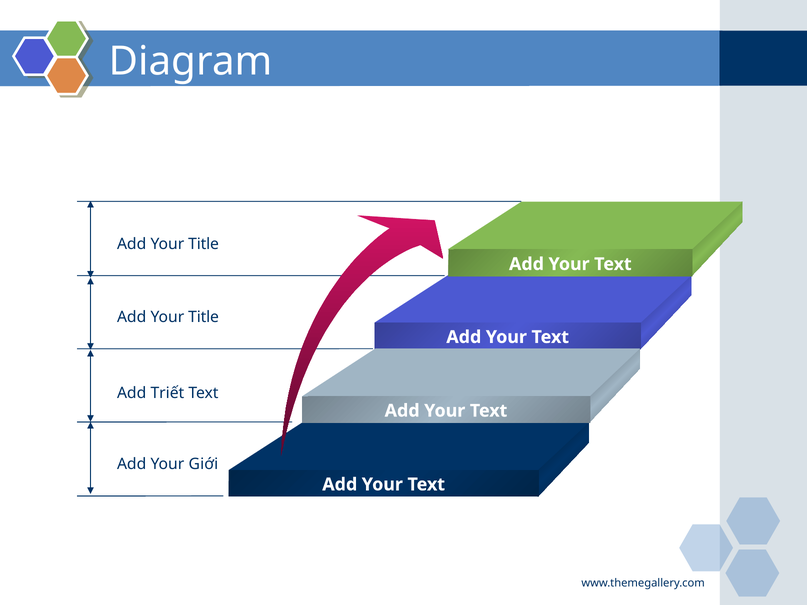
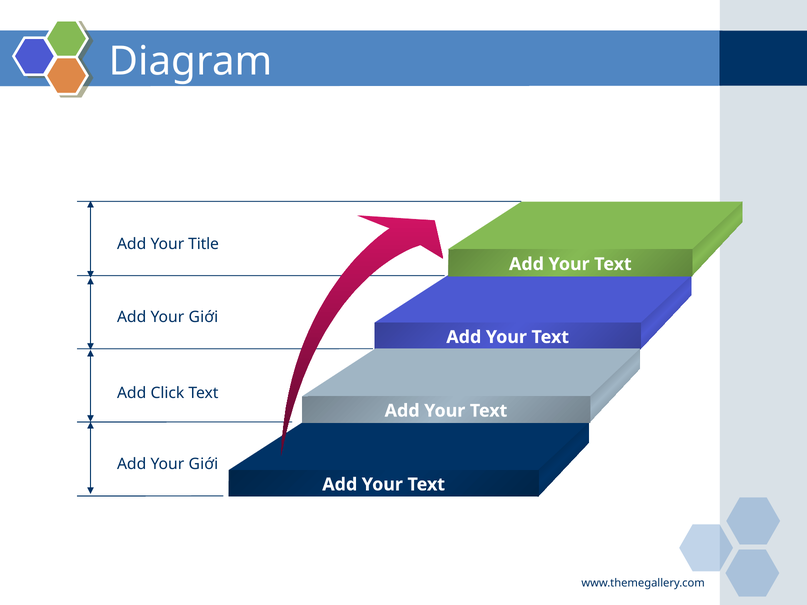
Title: Title -> Giới (203, 317)
Triết: Triết -> Click (167, 393)
